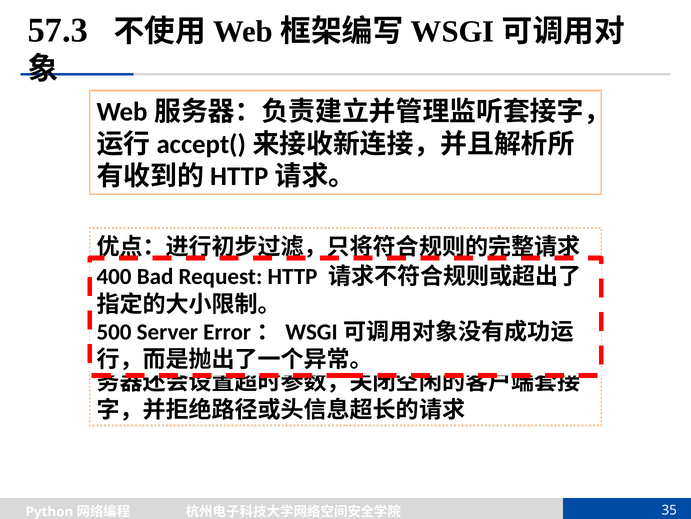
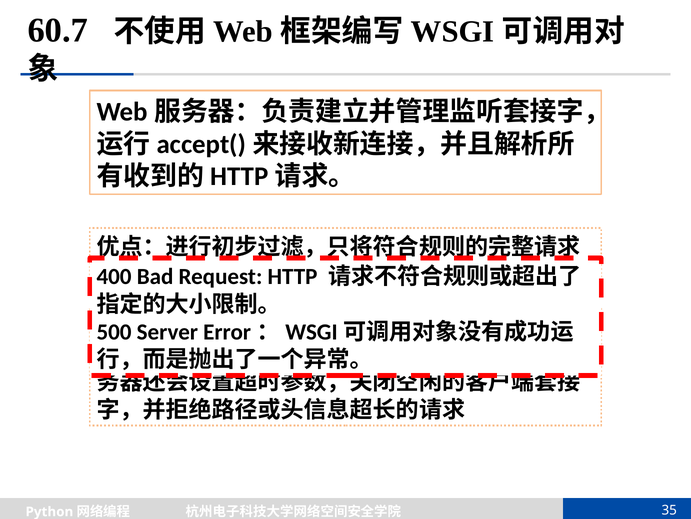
57.3: 57.3 -> 60.7 (58, 30)
